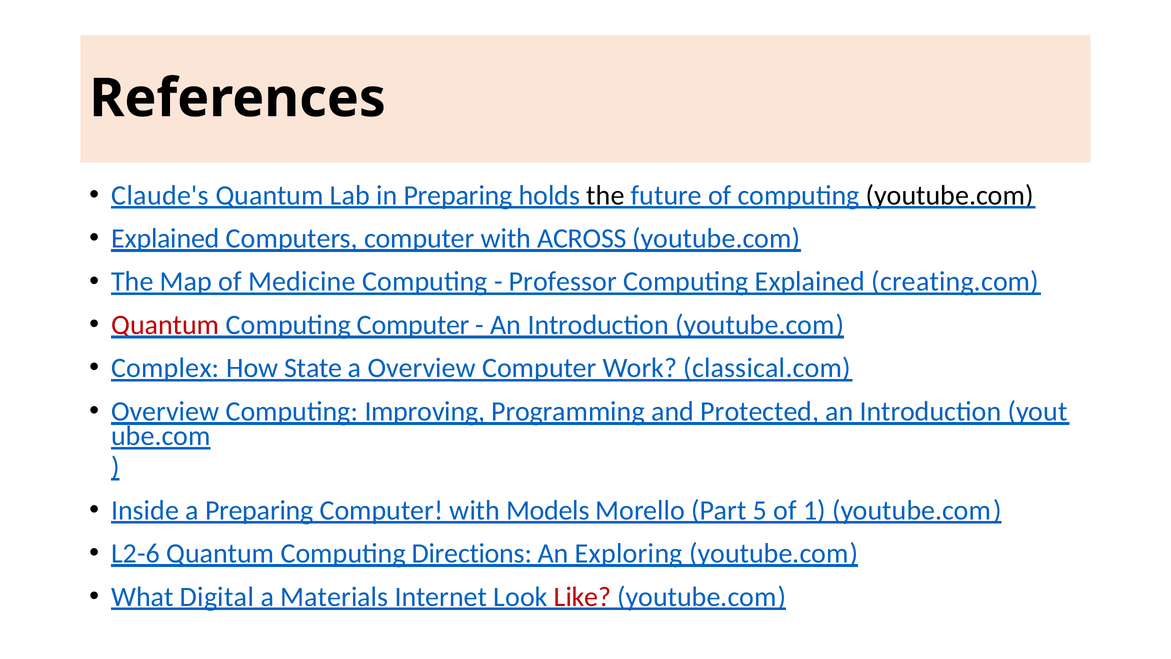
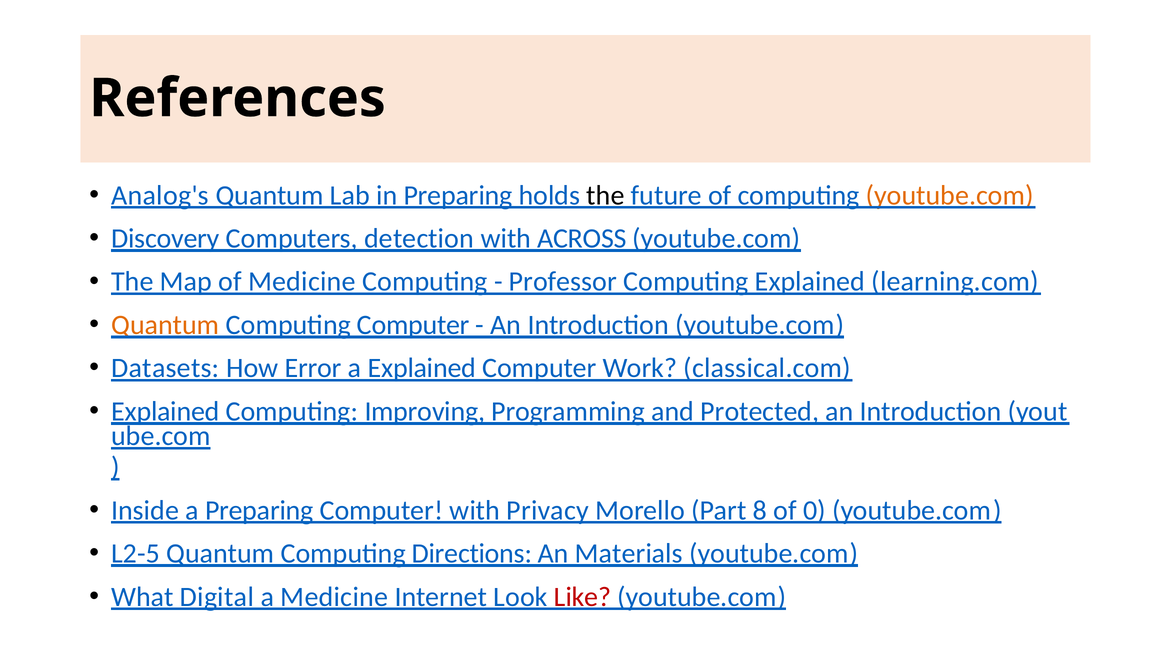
Claude's: Claude's -> Analog's (160, 195)
youtube.com colour: black -> orange (950, 195)
Explained: Explained -> Discovery (165, 238)
Computers computer: computer -> detection (419, 238)
creating.com: creating.com -> learning.com (955, 282)
Quantum colour: red -> orange (165, 325)
Complex: Complex -> Datasets (165, 368)
State: State -> Error (313, 368)
a Overview: Overview -> Explained (422, 368)
Overview: Overview -> Explained (165, 411)
Models: Models -> Privacy (548, 510)
5: 5 -> 8 (760, 510)
1: 1 -> 0 (814, 510)
L2-6: L2-6 -> L2-5 (136, 553)
Exploring: Exploring -> Materials (629, 553)
a Materials: Materials -> Medicine (334, 596)
